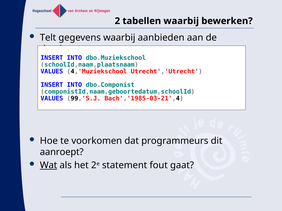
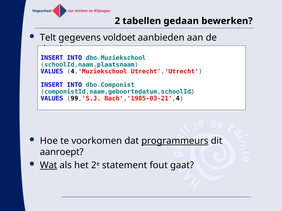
tabellen waarbij: waarbij -> gedaan (181, 21)
gegevens waarbij: waarbij -> voldoet (119, 38)
programmeurs underline: none -> present (175, 141)
